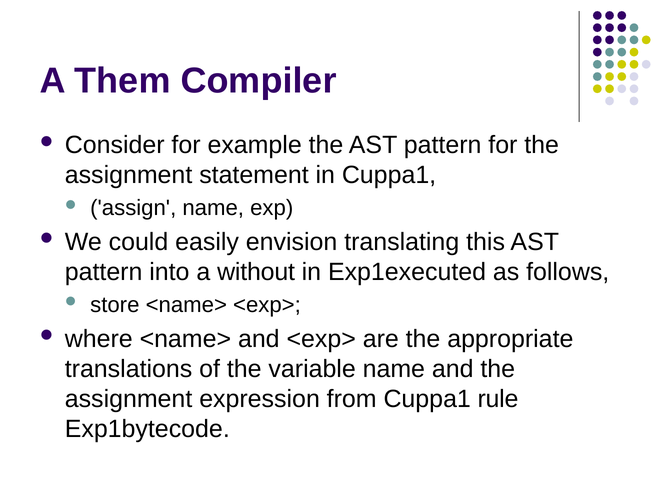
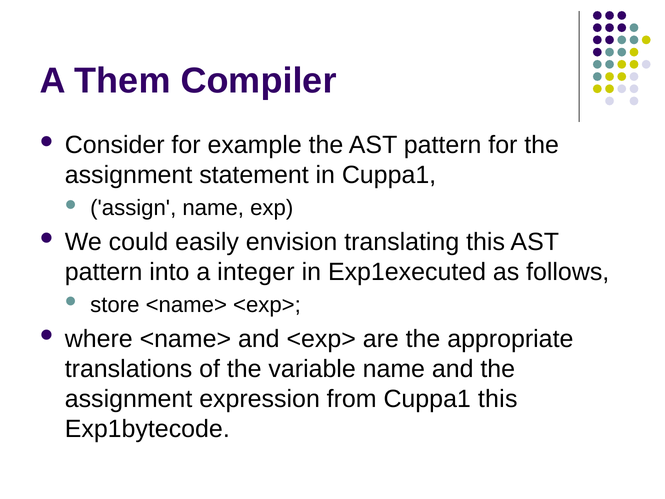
without: without -> integer (256, 272)
Cuppa1 rule: rule -> this (498, 399)
